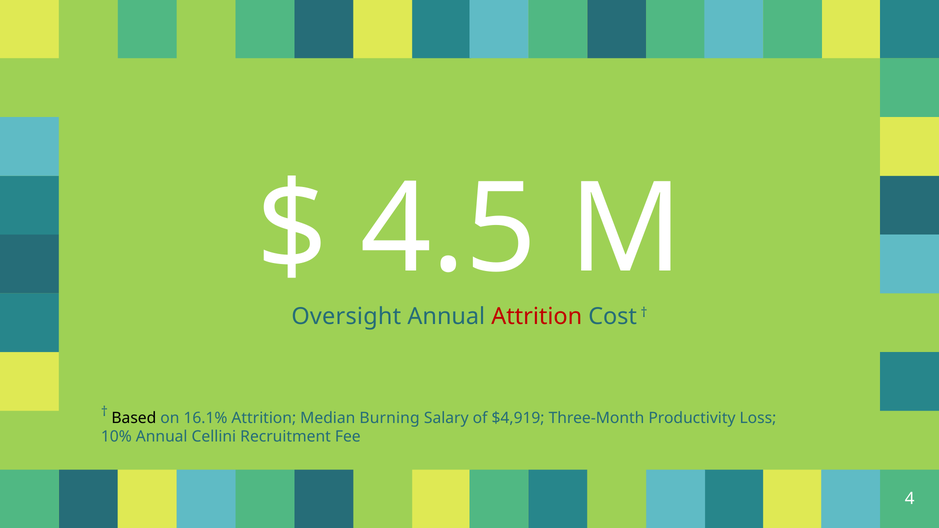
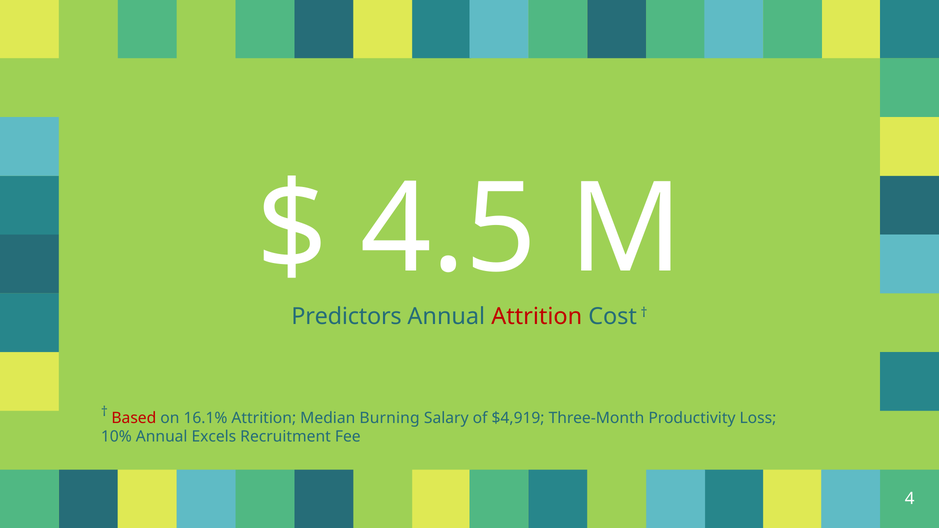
Oversight: Oversight -> Predictors (347, 317)
Based colour: black -> red (134, 418)
Cellini: Cellini -> Excels (214, 437)
